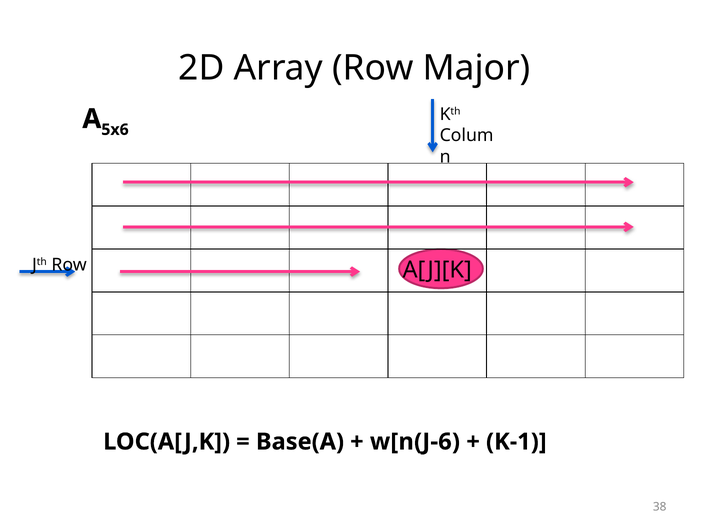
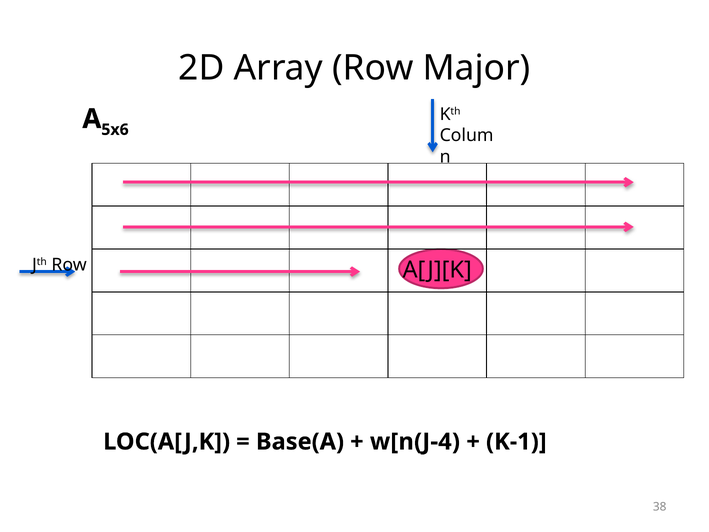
w[n(J-6: w[n(J-6 -> w[n(J-4 (415, 442)
